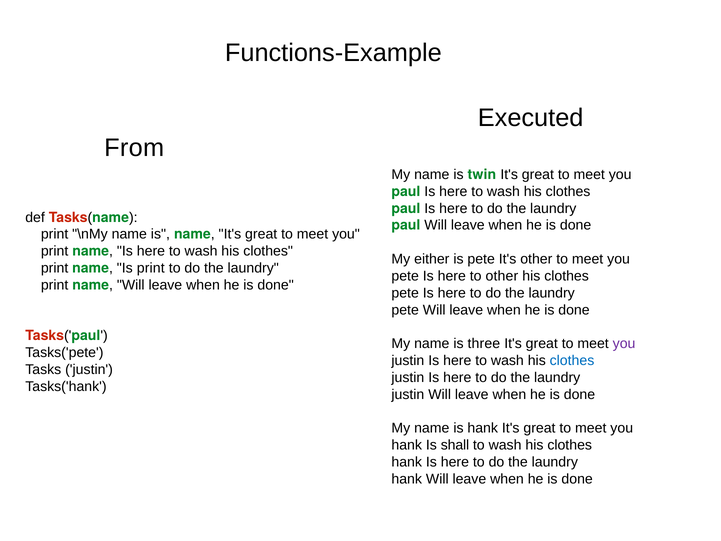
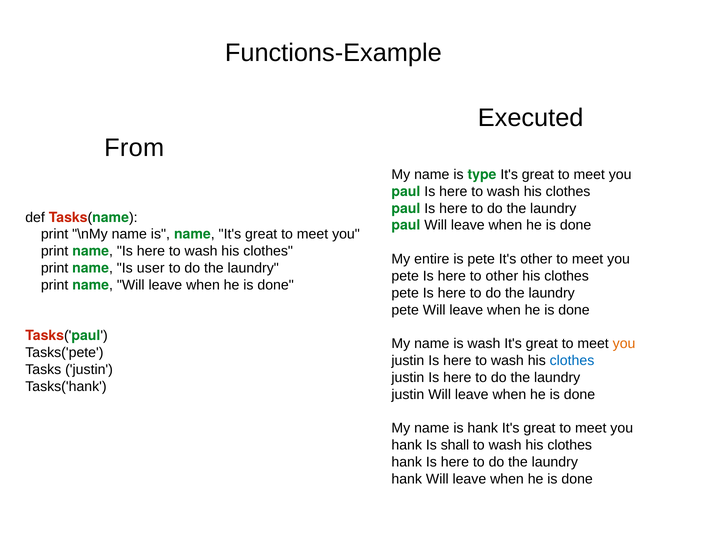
twin: twin -> type (482, 175)
either: either -> entire (432, 259)
Is print: print -> user (151, 268)
is three: three -> wash (484, 344)
you colour: purple -> orange (624, 344)
